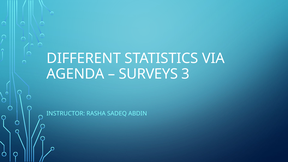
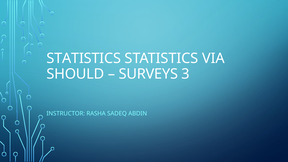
DIFFERENT: DIFFERENT -> STATISTICS (84, 58)
AGENDA: AGENDA -> SHOULD (75, 74)
